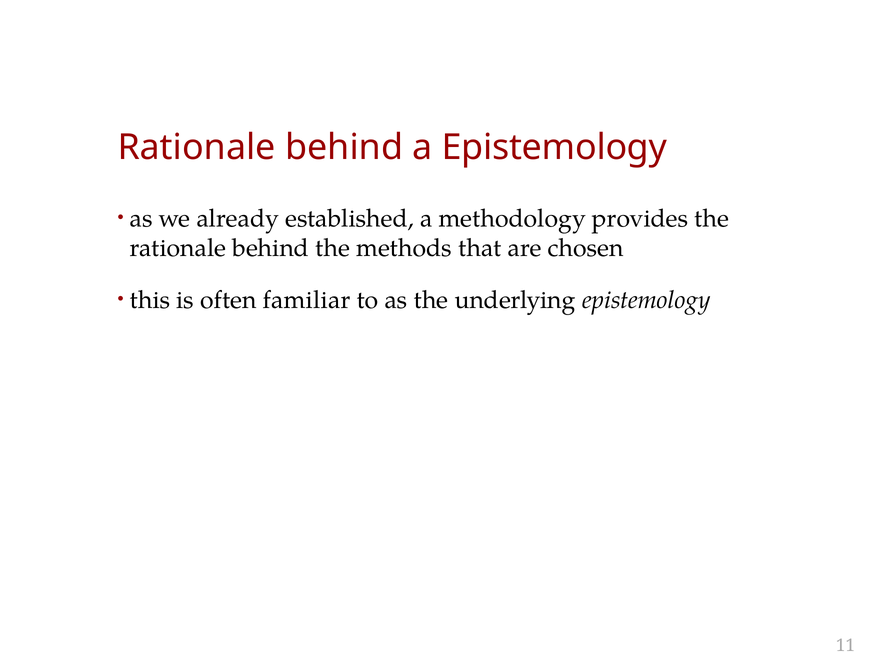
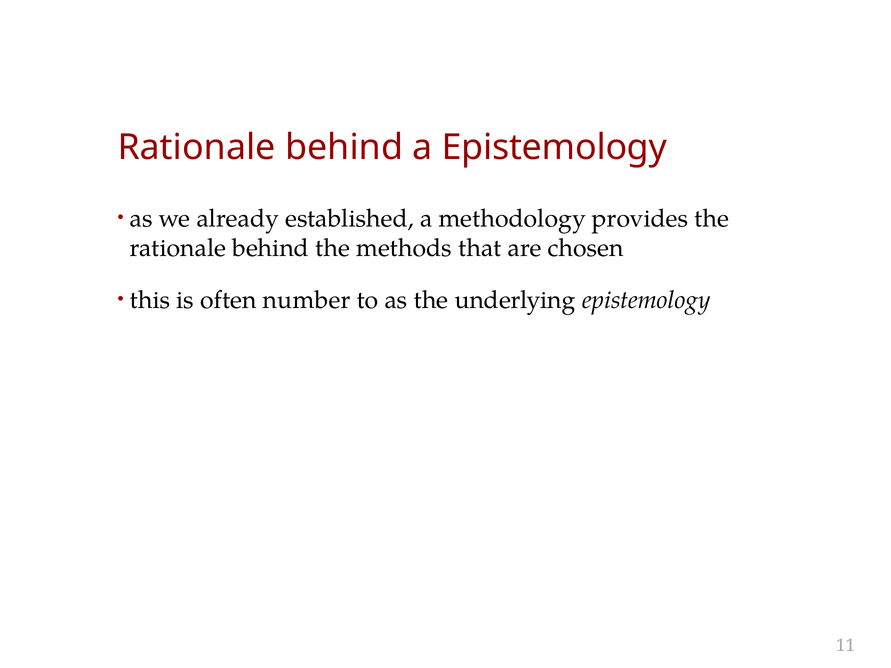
familiar: familiar -> number (307, 300)
